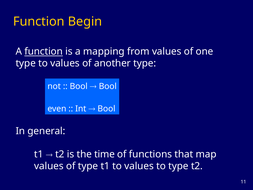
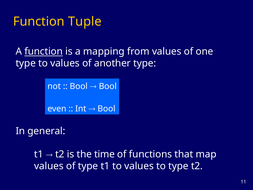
Begin: Begin -> Tuple (85, 22)
